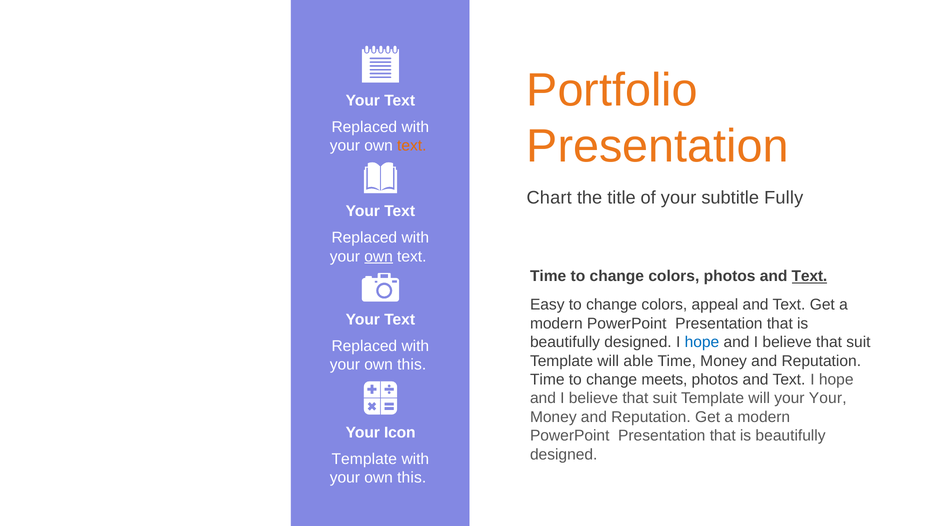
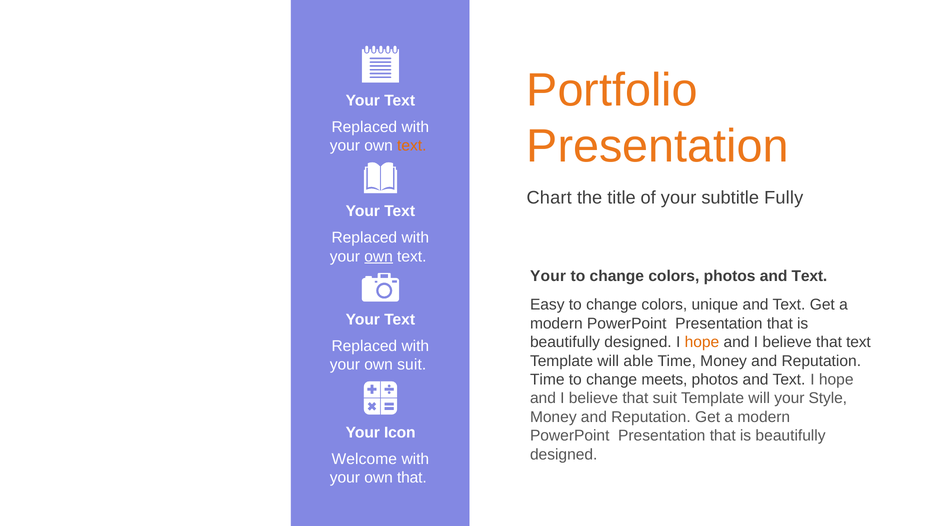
Time: Time -> Your (548, 276)
Text underline: present -> none (809, 276)
appeal: appeal -> unique (715, 305)
hope colour: blue -> orange (702, 342)
suit: suit -> text (858, 342)
this: this -> suit (412, 365)
your Your: Your -> Style (828, 398)
Template: Template -> Welcome (364, 459)
this: this -> that (412, 478)
